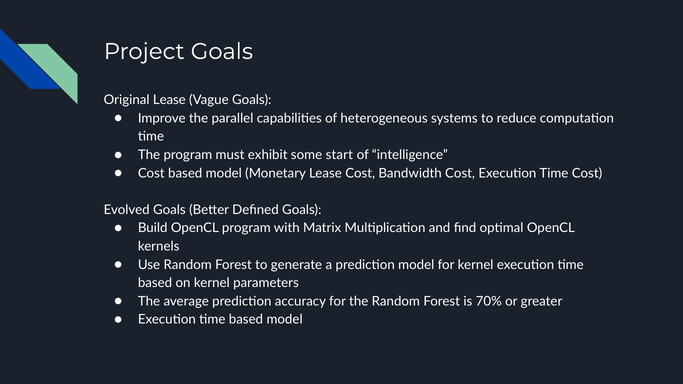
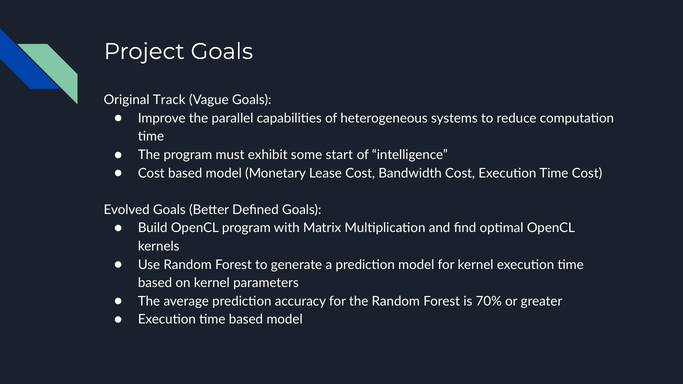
Original Lease: Lease -> Track (169, 100)
